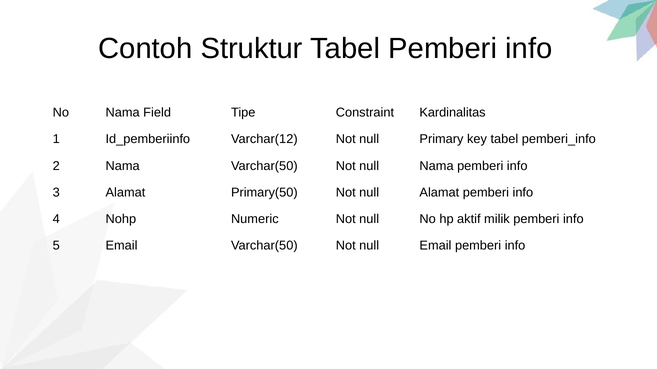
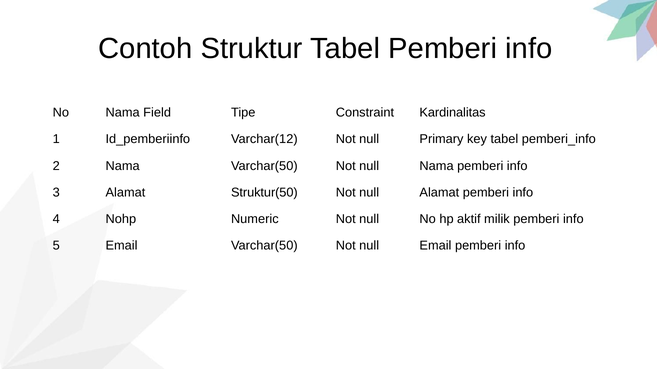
Primary(50: Primary(50 -> Struktur(50 (264, 193)
